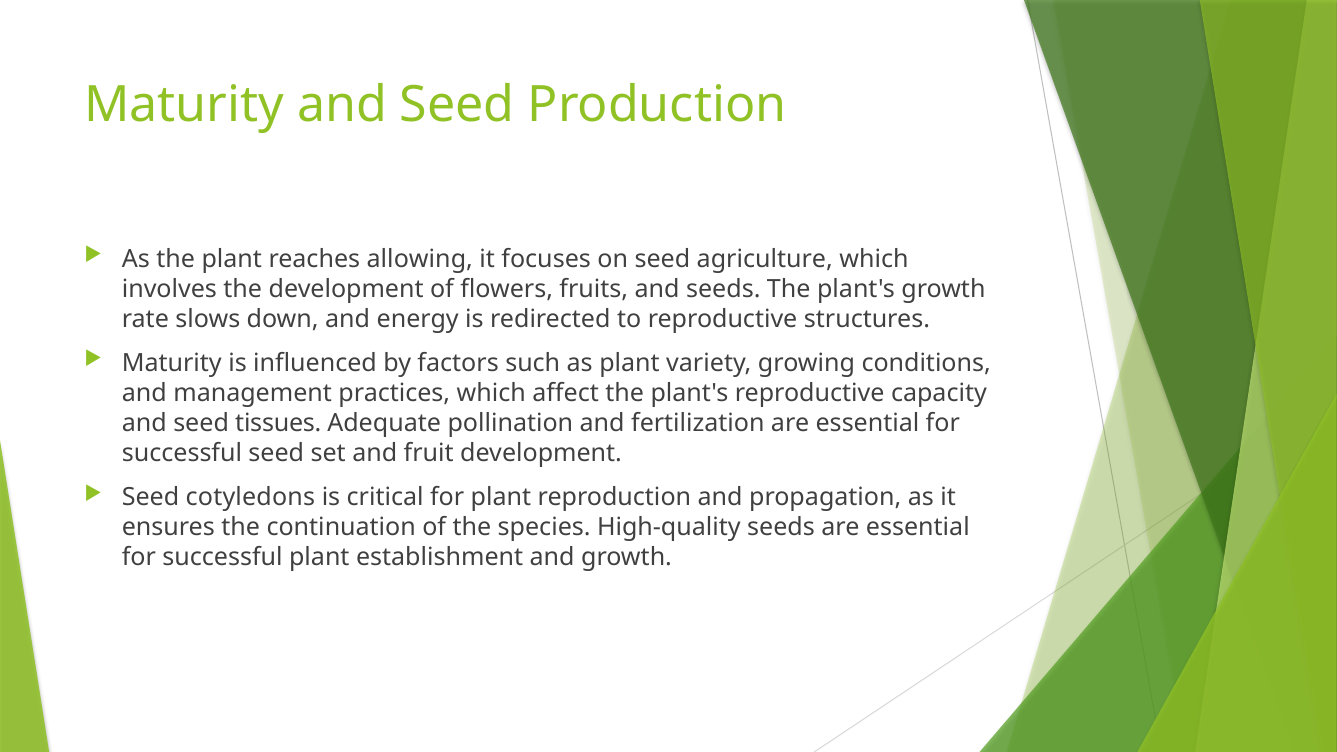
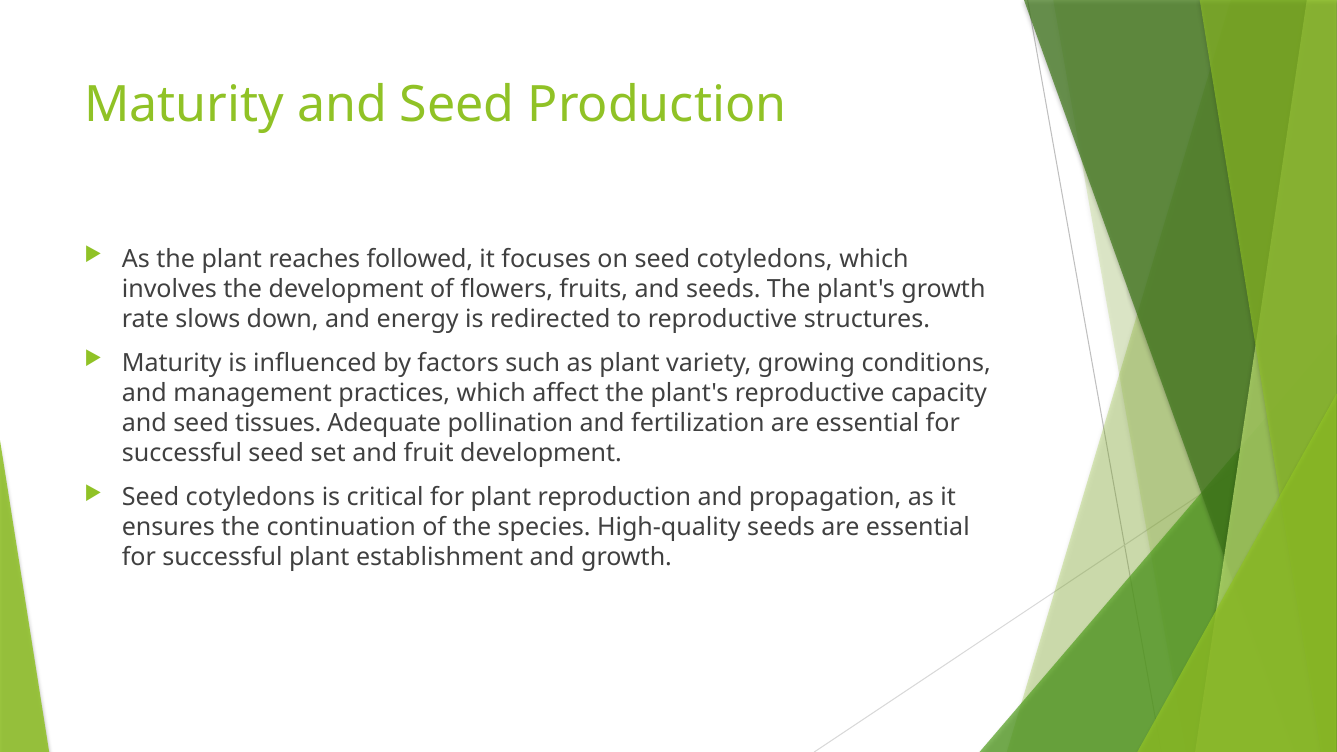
allowing: allowing -> followed (420, 259)
on seed agriculture: agriculture -> cotyledons (765, 259)
